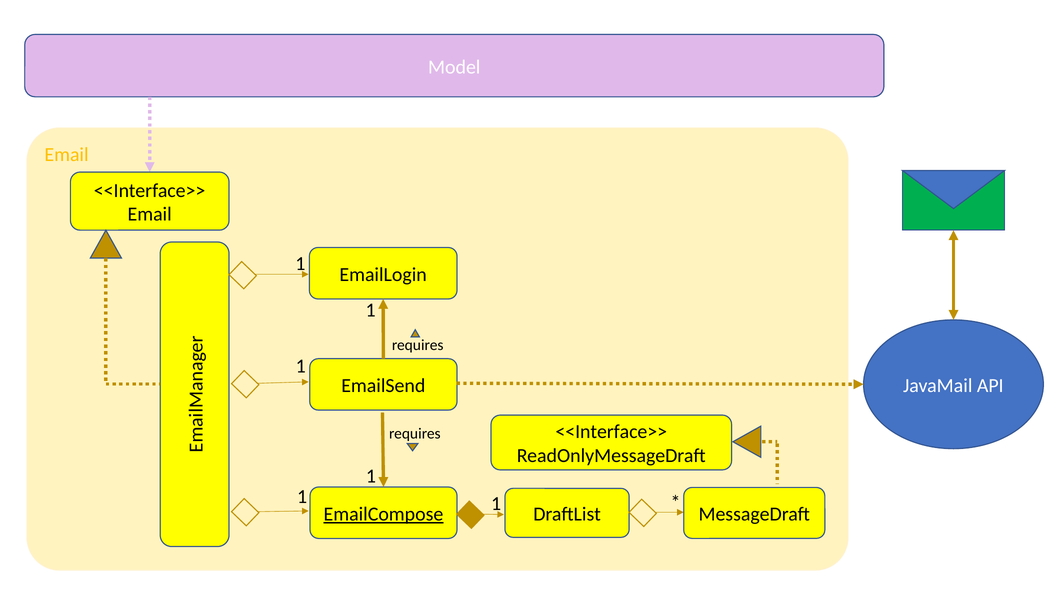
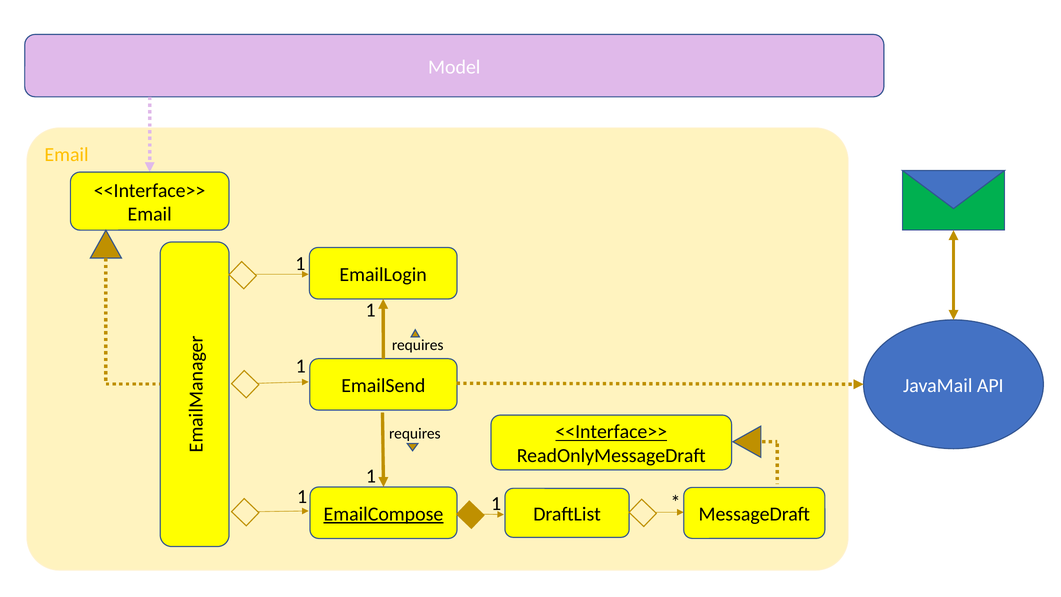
<<Interface>> underline: none -> present (611, 432)
